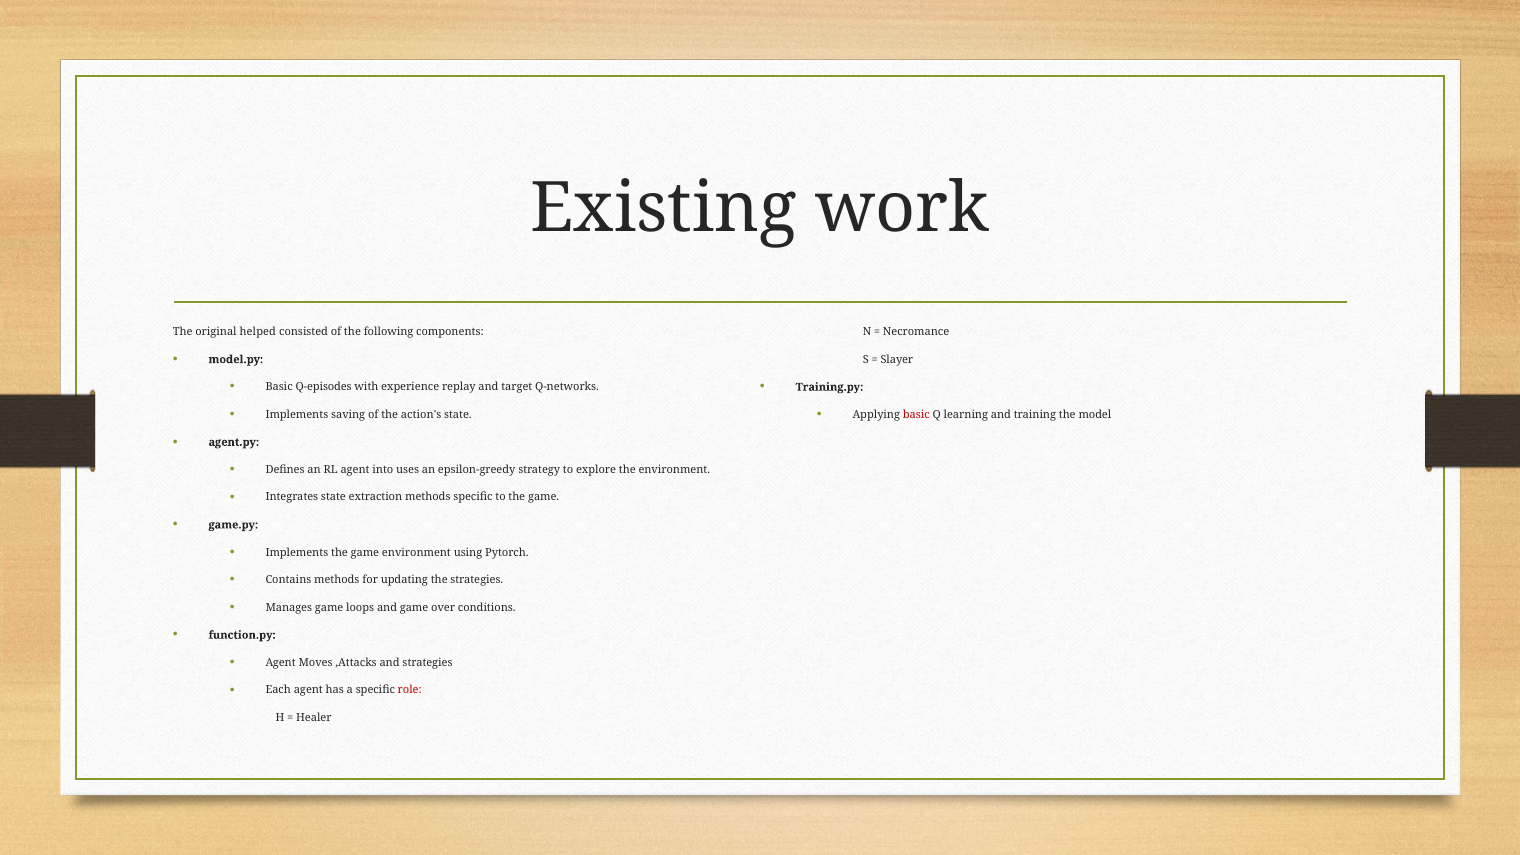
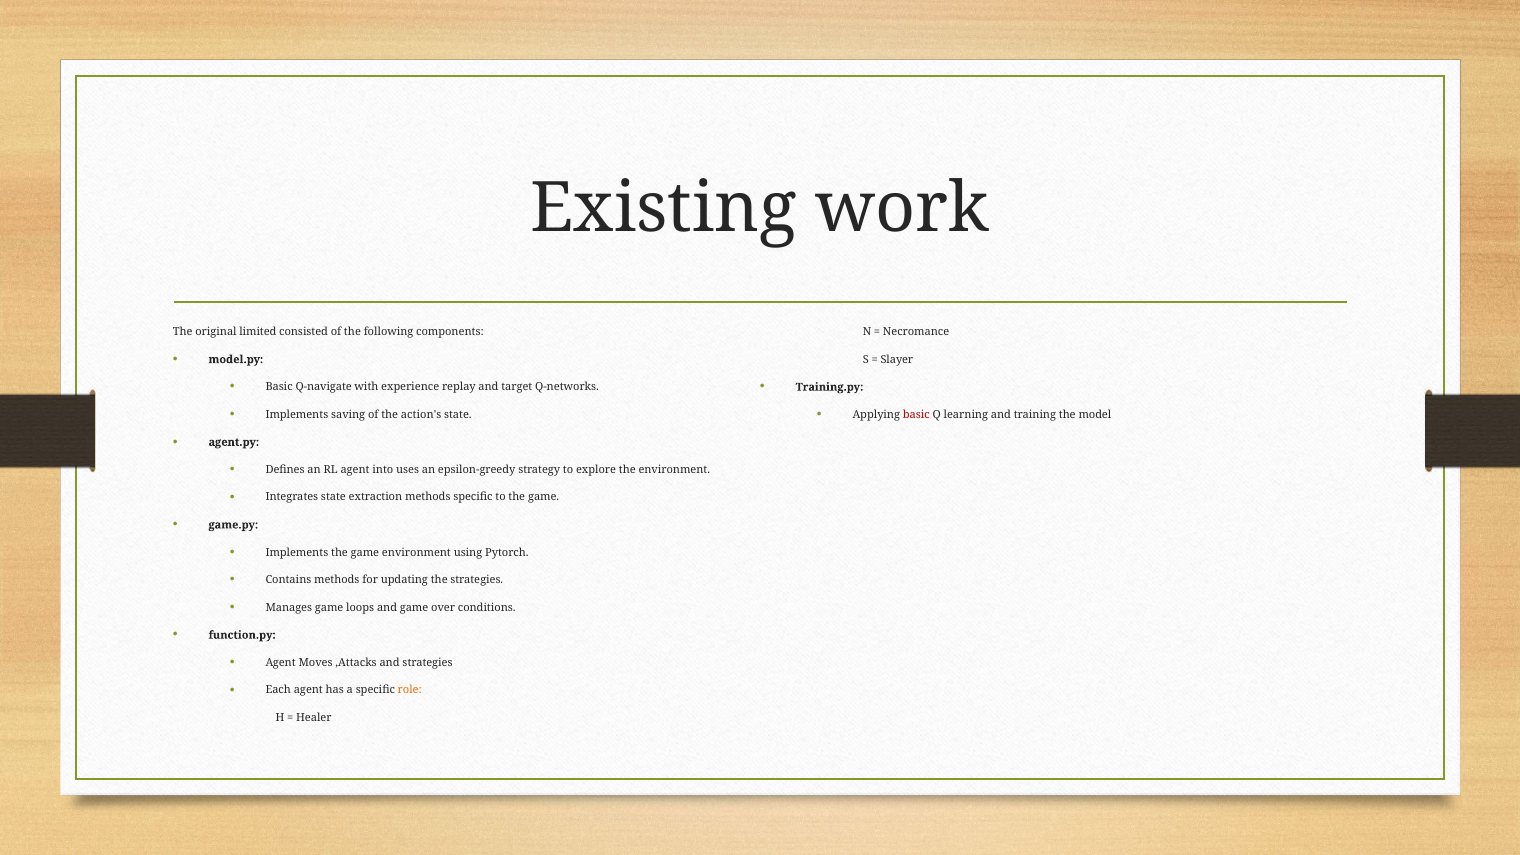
helped: helped -> limited (258, 332)
Q-episodes: Q-episodes -> Q-navigate (324, 387)
role colour: red -> orange (410, 690)
